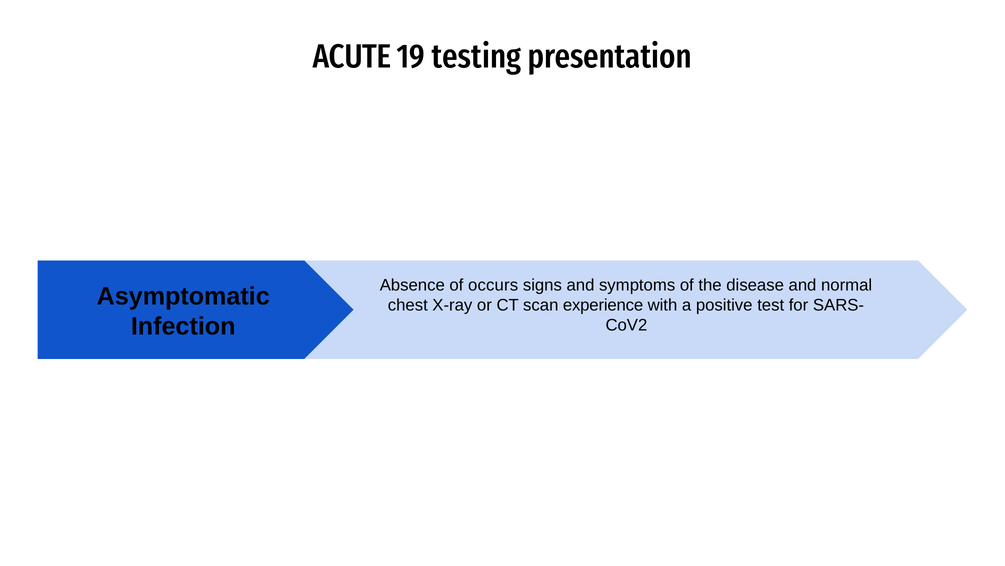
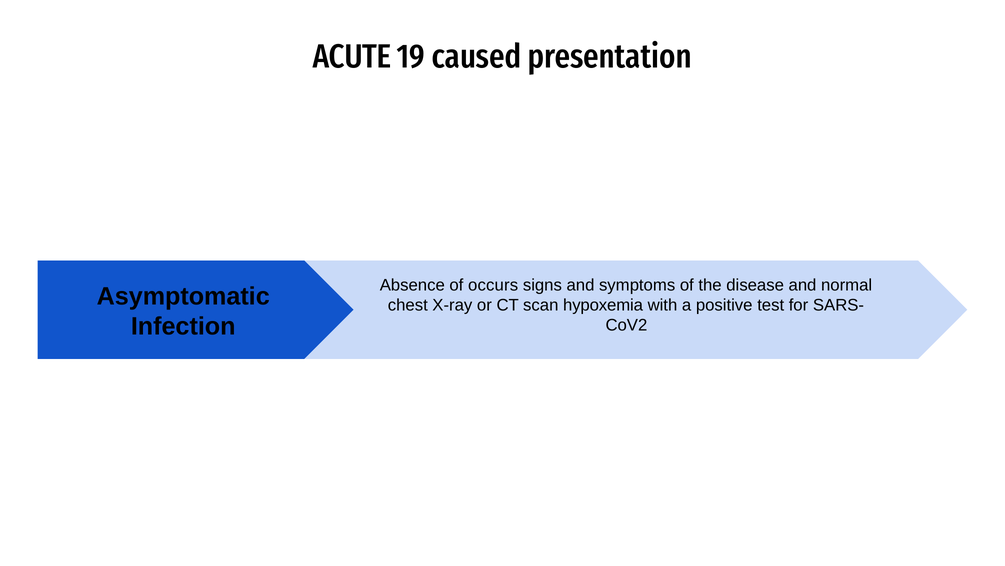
testing: testing -> caused (476, 57)
experience: experience -> hypoxemia (603, 305)
